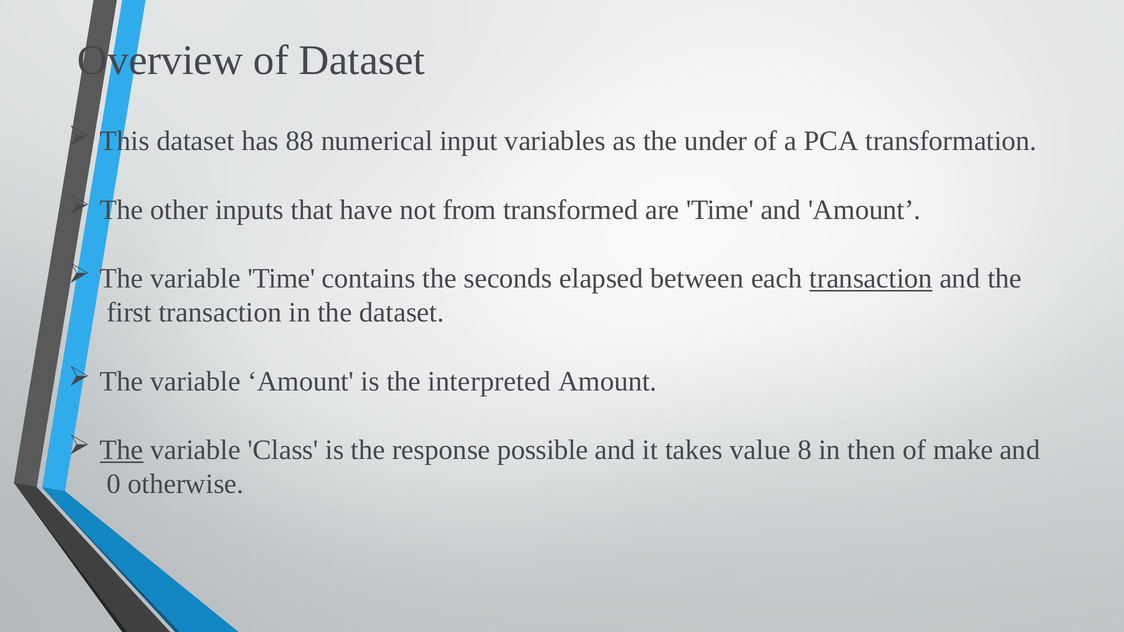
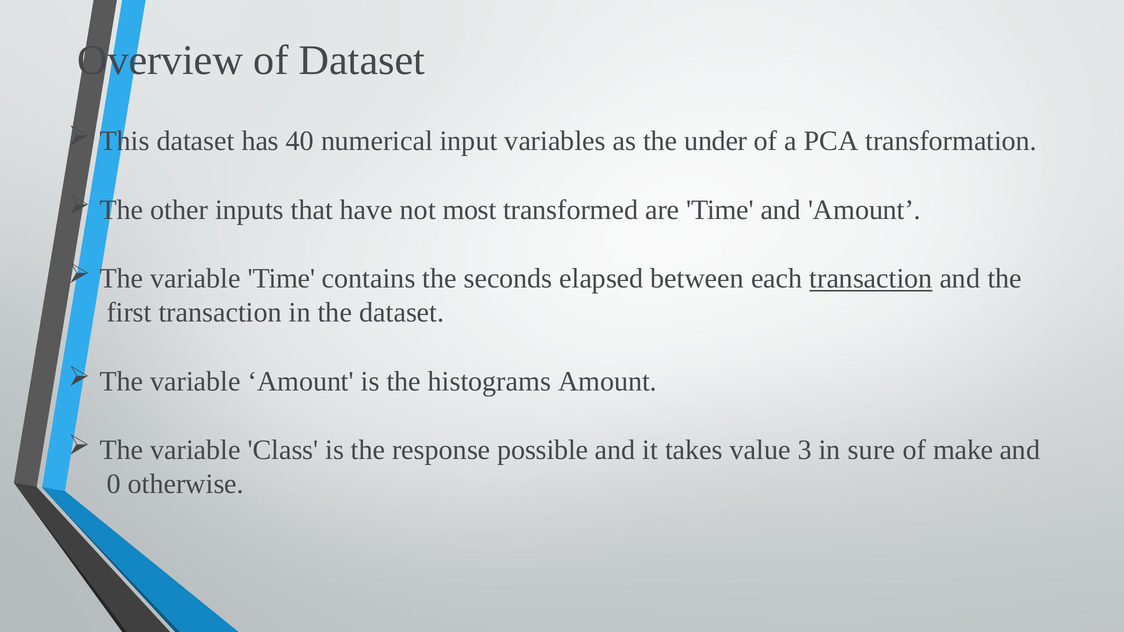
88: 88 -> 40 (300, 141)
from: from -> most (469, 210)
interpreted: interpreted -> histograms (489, 381)
The underline: present -> none (122, 450)
8: 8 -> 3 (805, 450)
then: then -> sure (871, 450)
